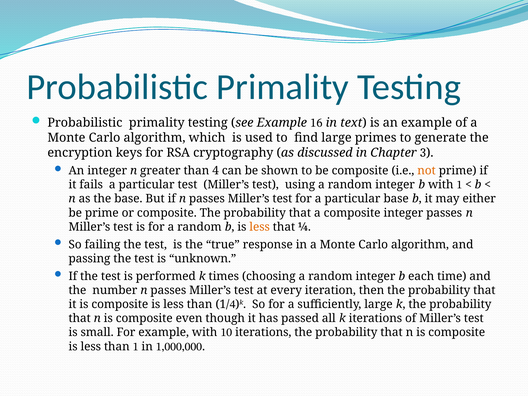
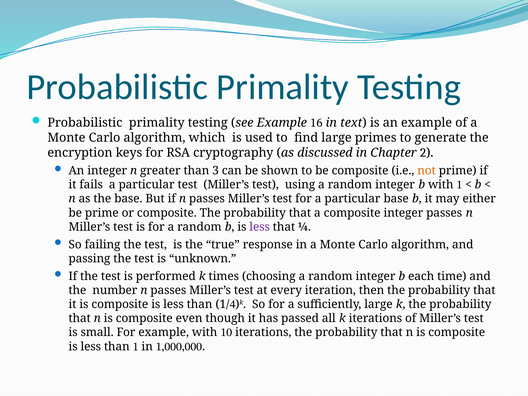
3: 3 -> 2 (423, 153)
than 4: 4 -> 3 (216, 171)
less colour: orange -> purple (260, 227)
